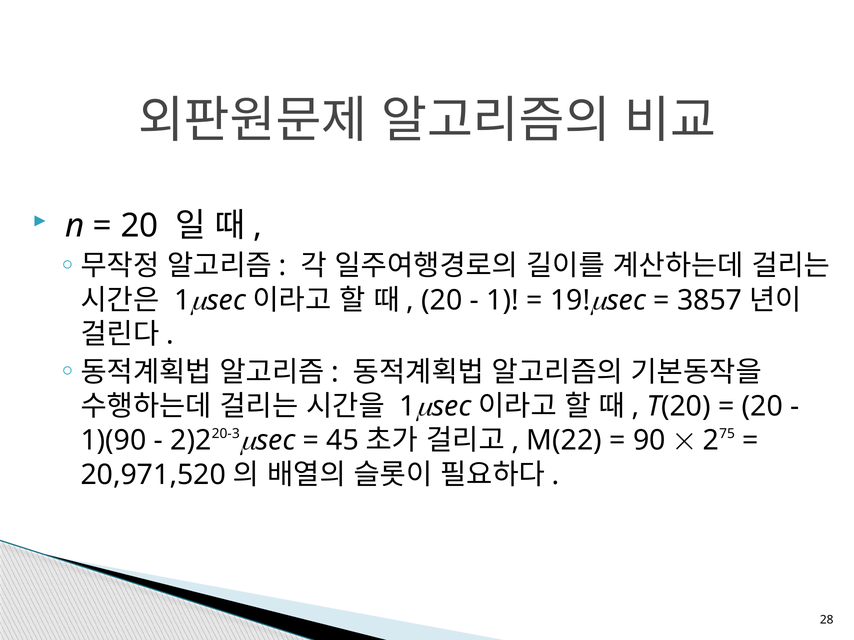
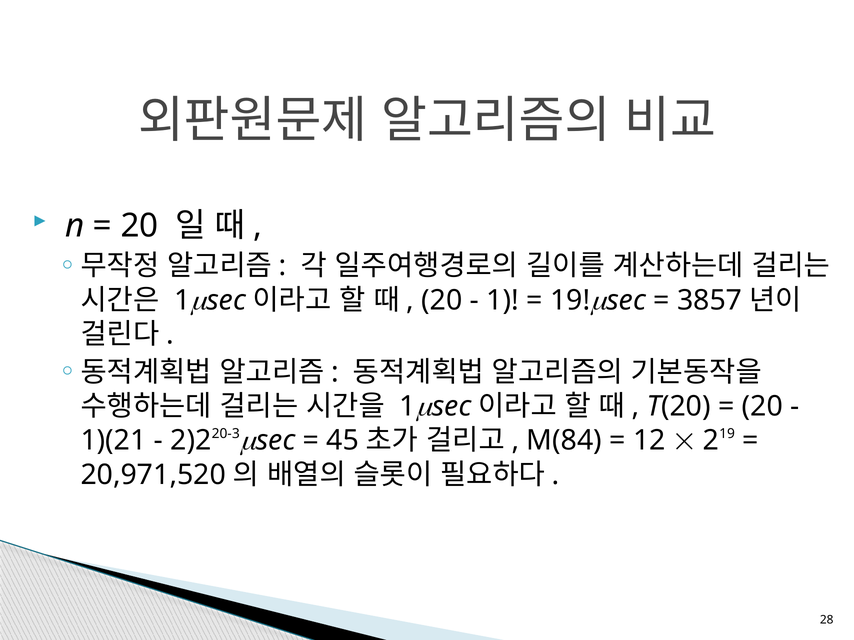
1)(90: 1)(90 -> 1)(21 (114, 441)
M(22: M(22 -> M(84 (564, 441)
90: 90 -> 12 (649, 441)
75: 75 -> 19 (727, 434)
